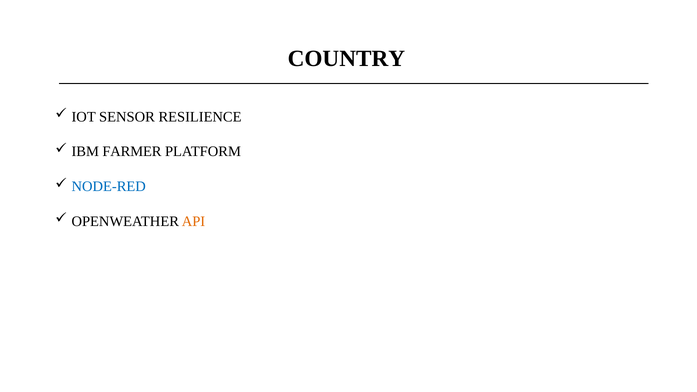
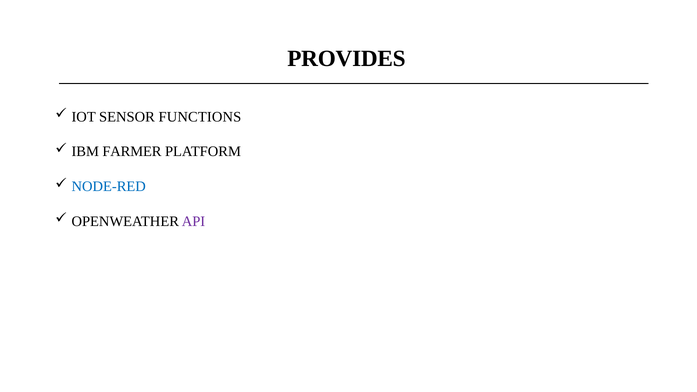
COUNTRY: COUNTRY -> PROVIDES (346, 59)
RESILIENCE: RESILIENCE -> FUNCTIONS (200, 117)
API colour: orange -> purple (193, 221)
